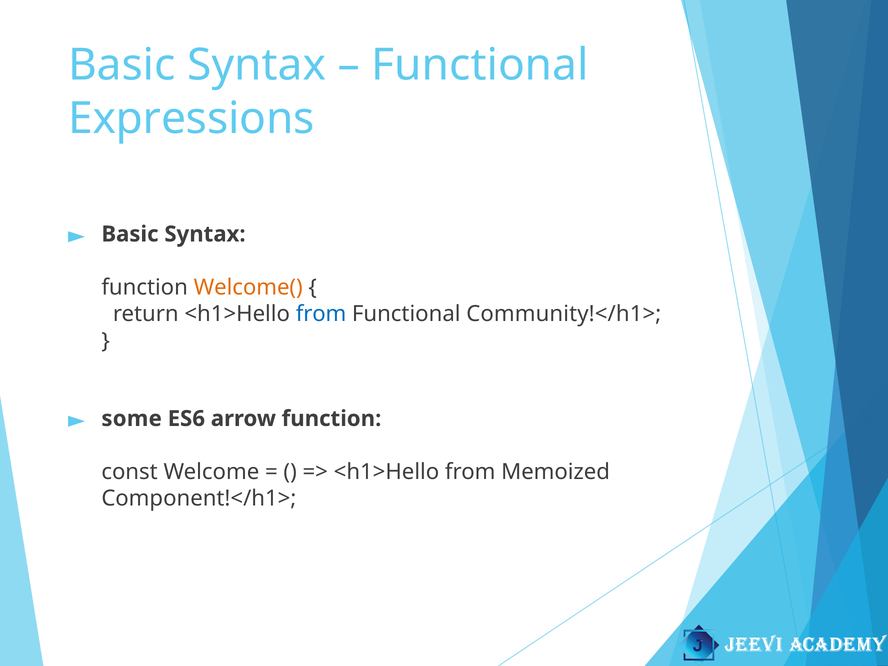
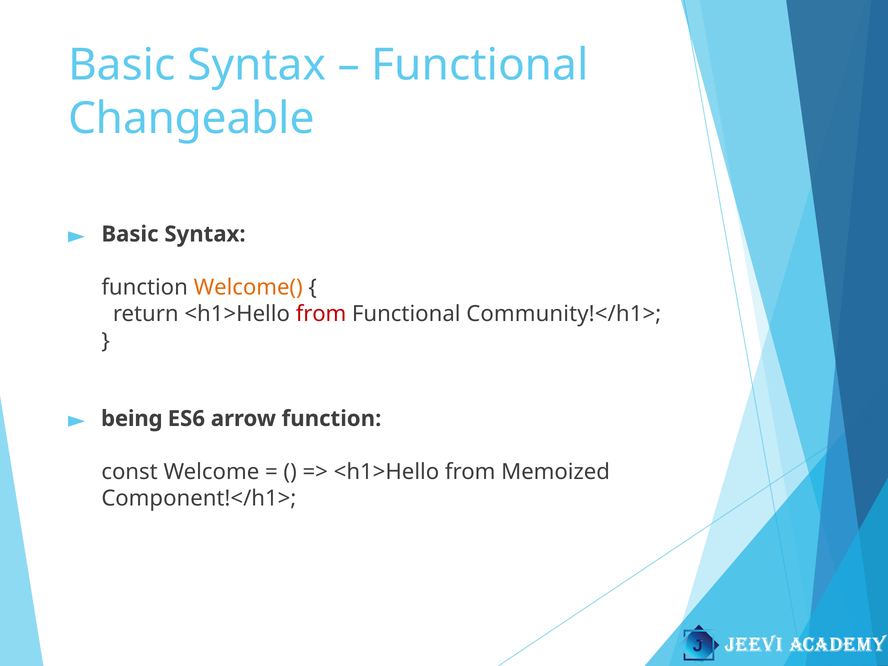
Expressions: Expressions -> Changeable (191, 119)
from colour: blue -> red (321, 314)
some: some -> being (132, 419)
